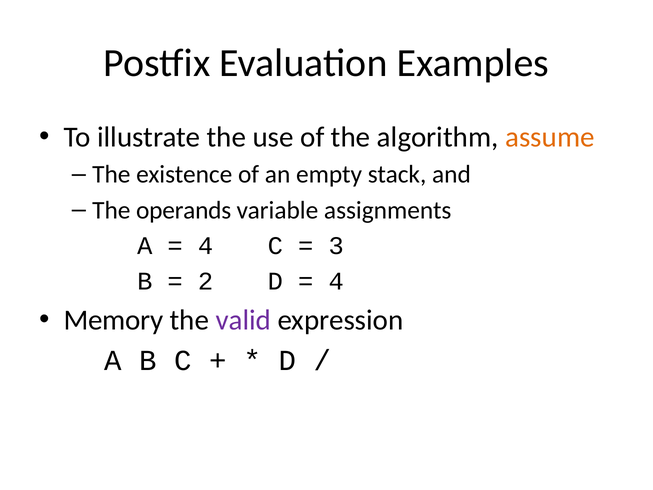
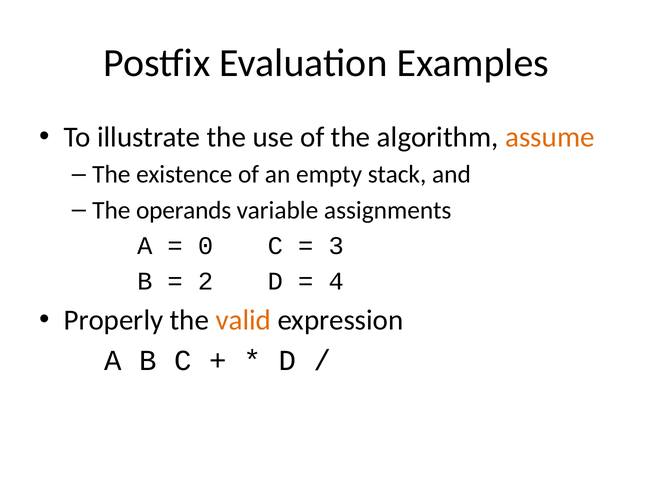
4: 4 -> 0 (206, 246)
Memory: Memory -> Properly (113, 320)
valid colour: purple -> orange (243, 320)
